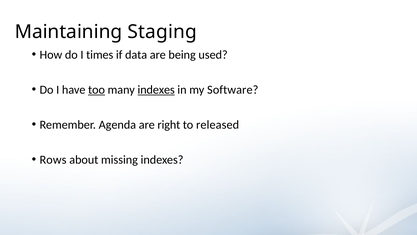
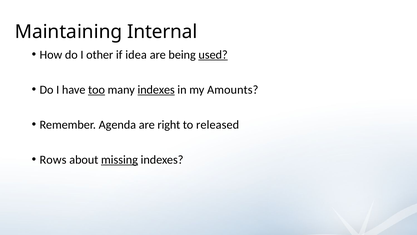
Staging: Staging -> Internal (162, 32)
times: times -> other (100, 55)
data: data -> idea (136, 55)
used underline: none -> present (213, 55)
Software: Software -> Amounts (233, 90)
missing underline: none -> present (119, 159)
